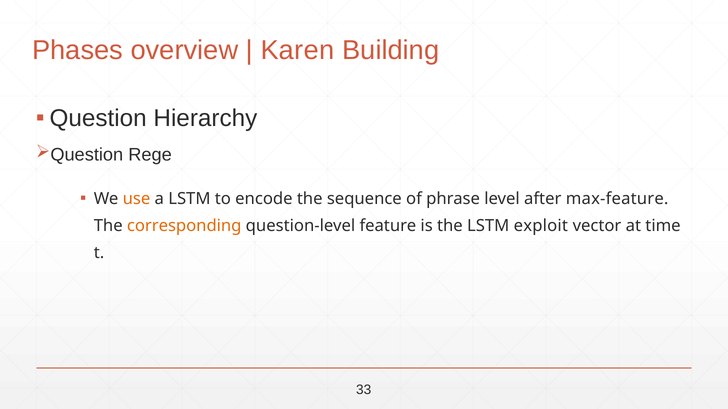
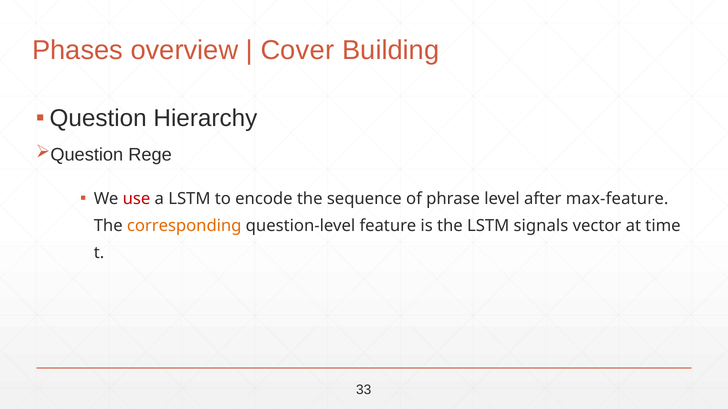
Karen: Karen -> Cover (297, 50)
use colour: orange -> red (136, 199)
exploit: exploit -> signals (541, 226)
